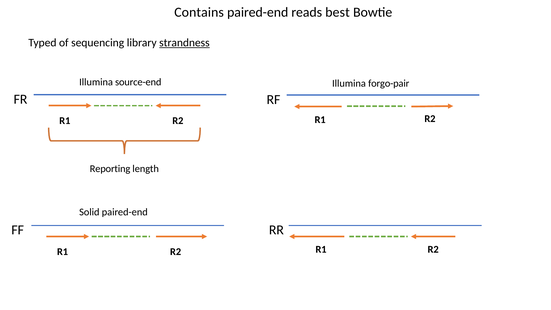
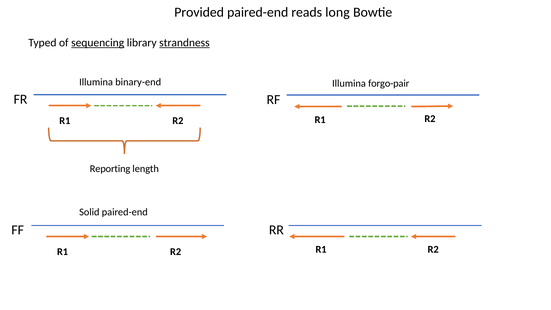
Contains: Contains -> Provided (199, 12)
best: best -> long (338, 12)
sequencing underline: none -> present (98, 43)
source-end: source-end -> binary-end (138, 82)
